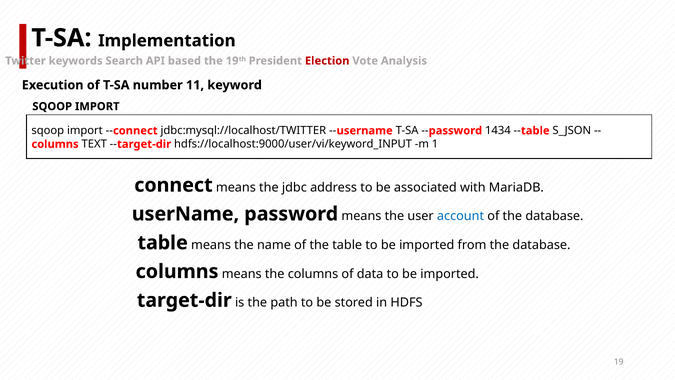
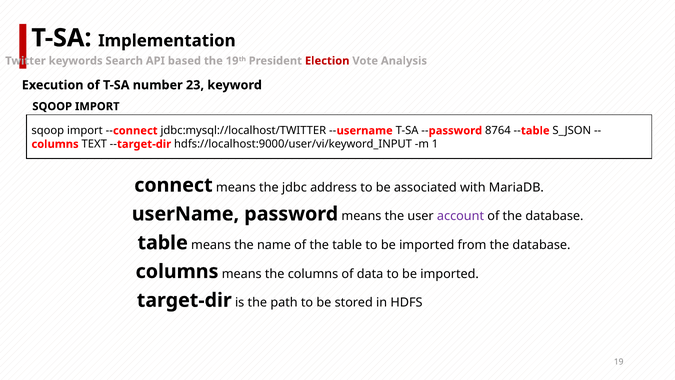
11: 11 -> 23 (195, 85)
1434: 1434 -> 8764 (498, 131)
account colour: blue -> purple (461, 216)
